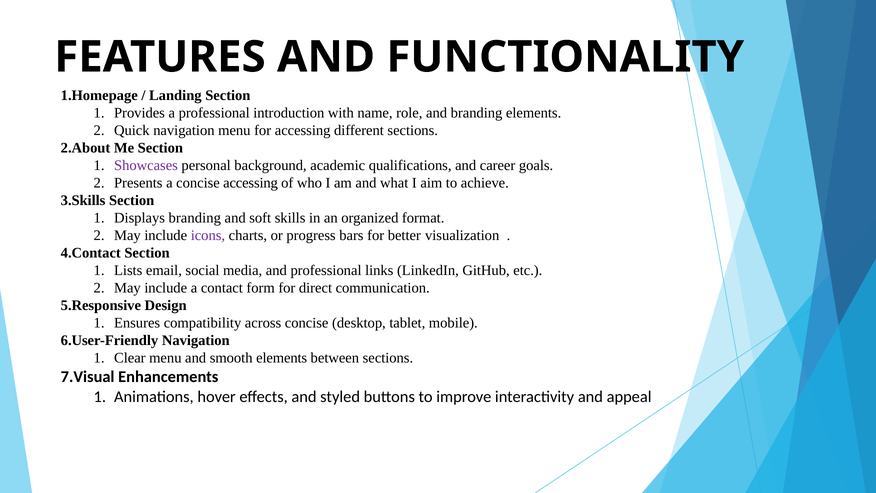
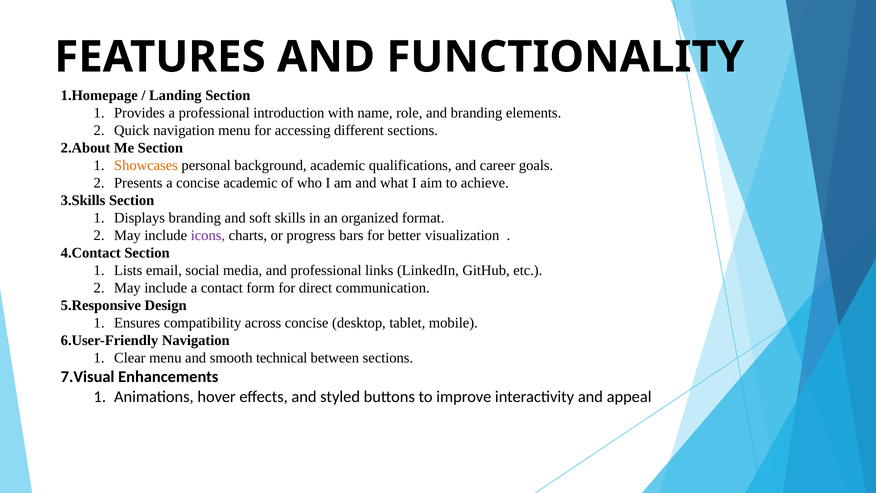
Showcases colour: purple -> orange (146, 165)
concise accessing: accessing -> academic (251, 183)
smooth elements: elements -> technical (282, 358)
